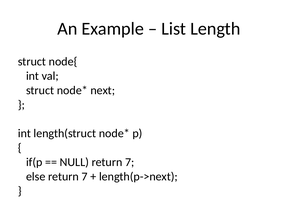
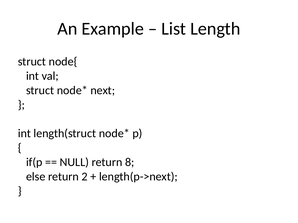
NULL return 7: 7 -> 8 (130, 163)
else return 7: 7 -> 2 (85, 177)
